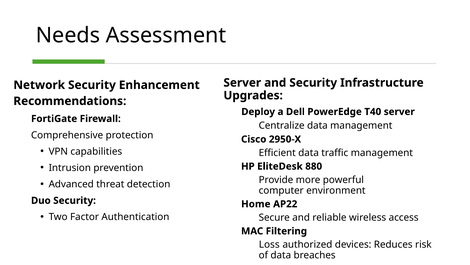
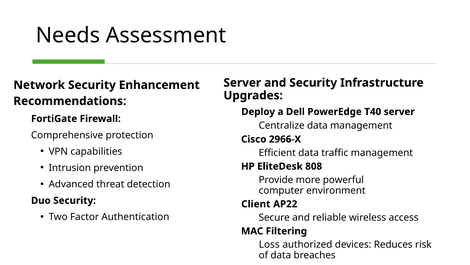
2950-X: 2950-X -> 2966-X (285, 139)
880: 880 -> 808 (314, 166)
Home: Home -> Client (256, 204)
